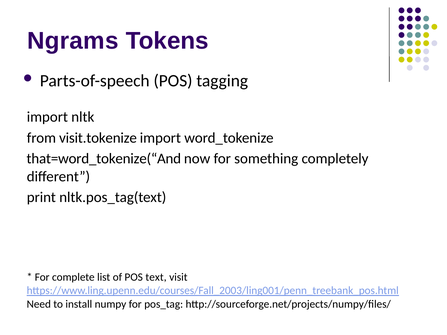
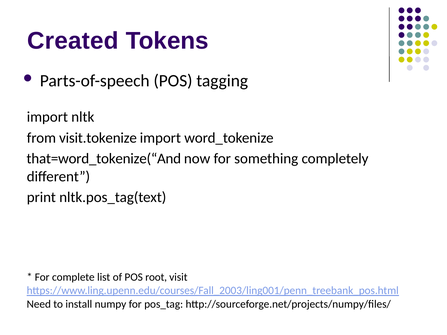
Ngrams: Ngrams -> Created (73, 41)
text: text -> root (156, 277)
